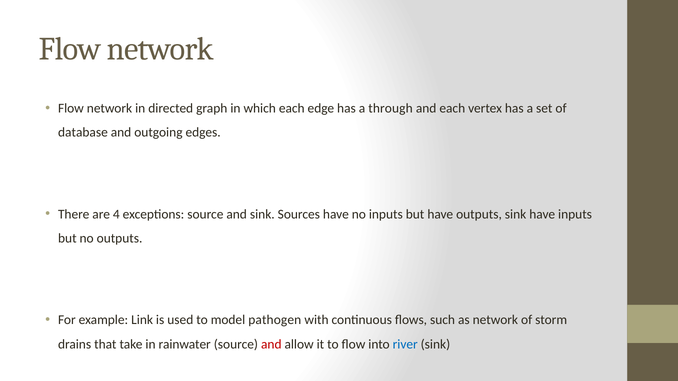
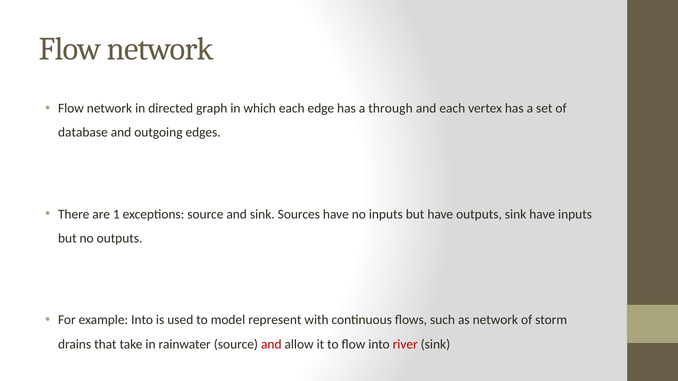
4: 4 -> 1 (116, 214)
example Link: Link -> Into (142, 320)
pathogen: pathogen -> represent (275, 320)
river colour: blue -> red (405, 344)
